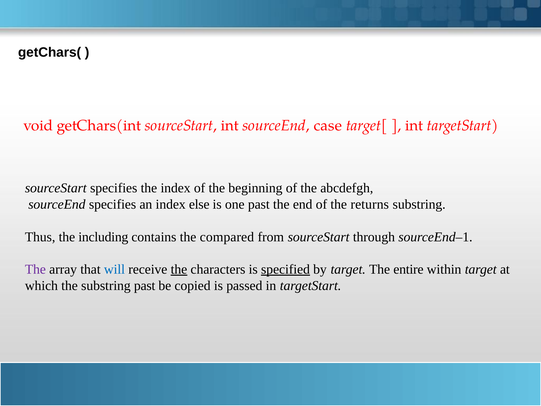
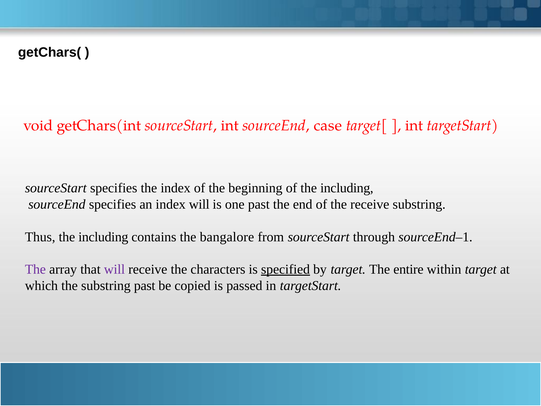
of the abcdefgh: abcdefgh -> including (347, 188)
index else: else -> will (199, 204)
the returns: returns -> receive (370, 204)
compared: compared -> bangalore (227, 237)
will colour: blue -> purple (114, 269)
the underline: present -> none (179, 269)
